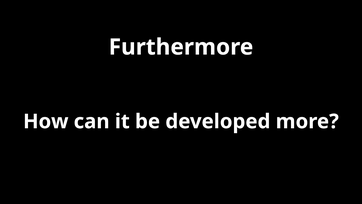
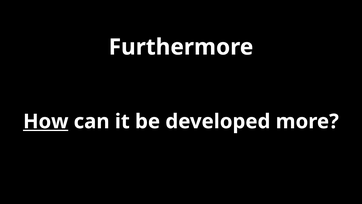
How underline: none -> present (46, 121)
